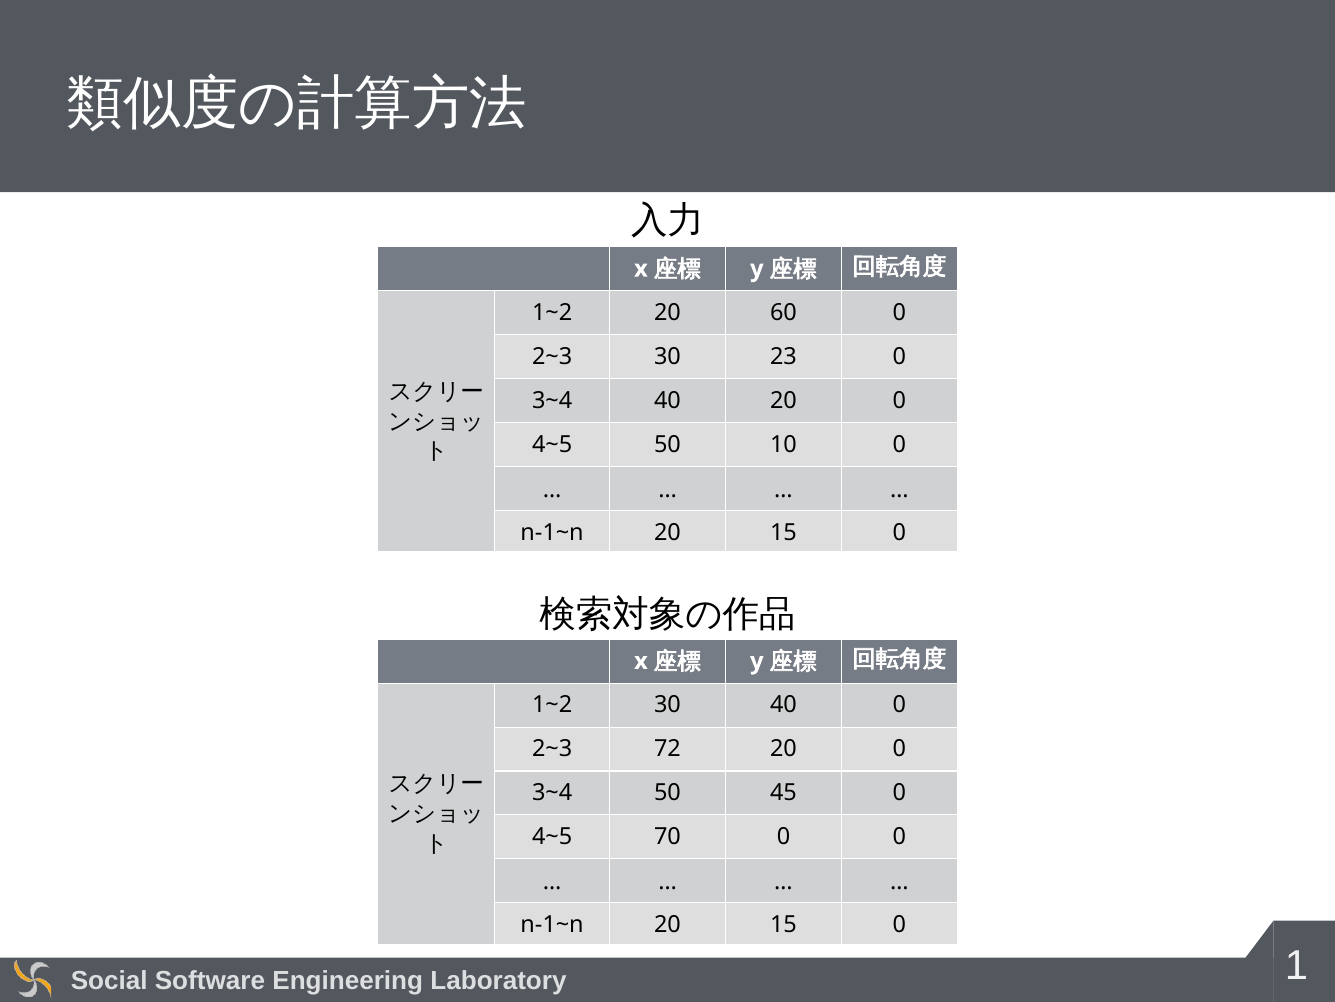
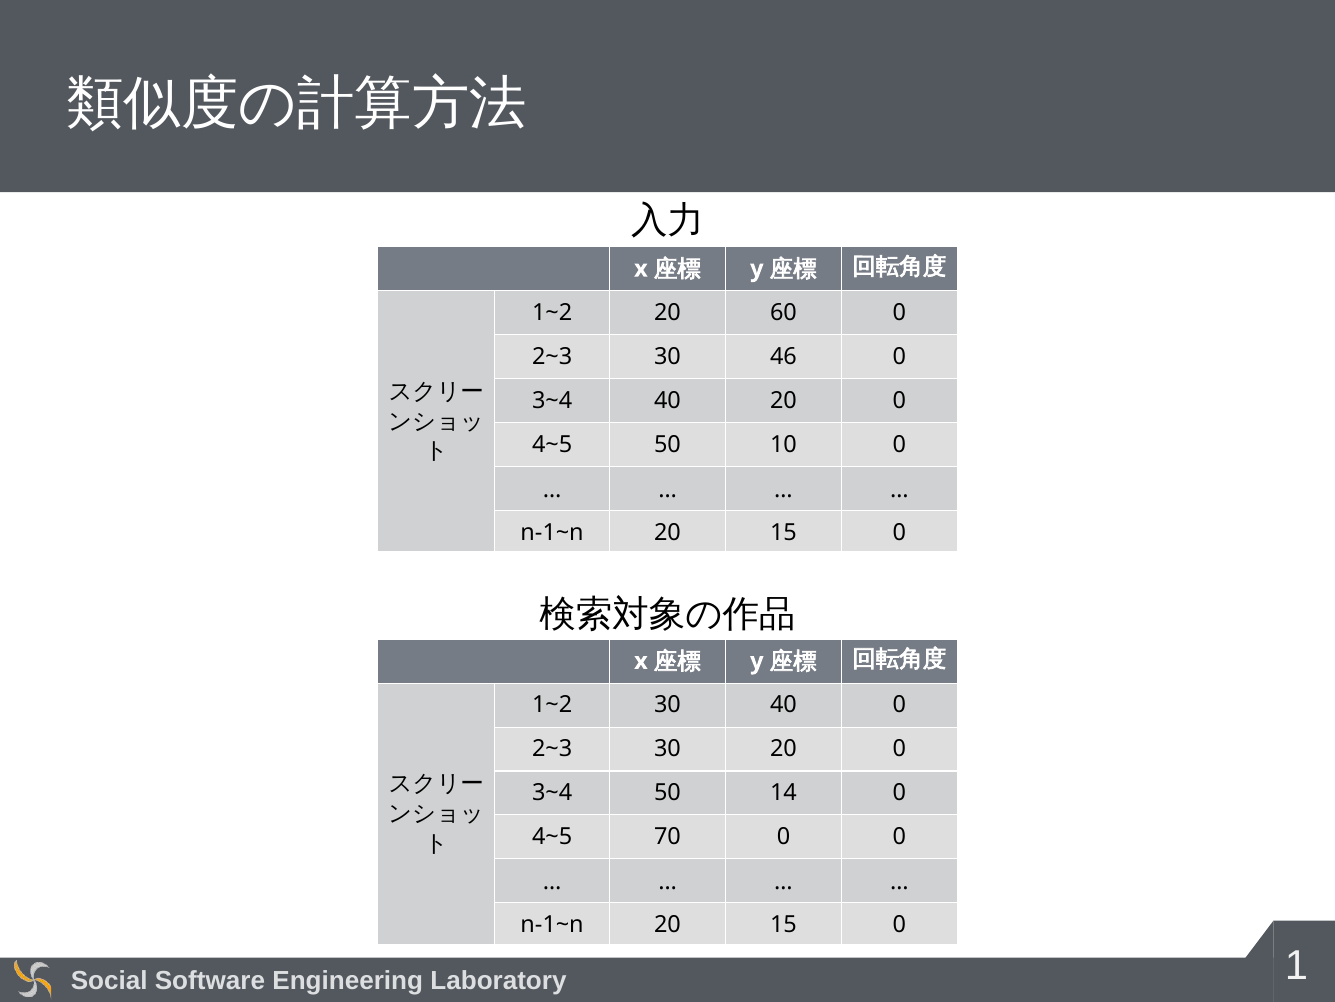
23: 23 -> 46 (783, 356)
72: 72 -> 30 (668, 748)
45: 45 -> 14 (783, 792)
